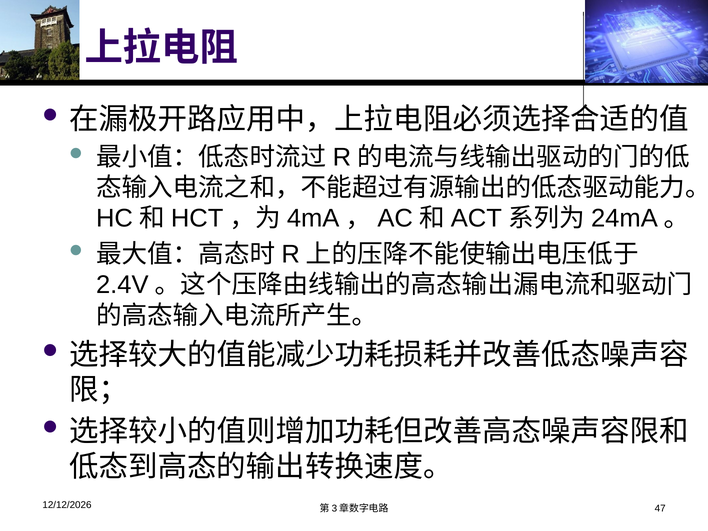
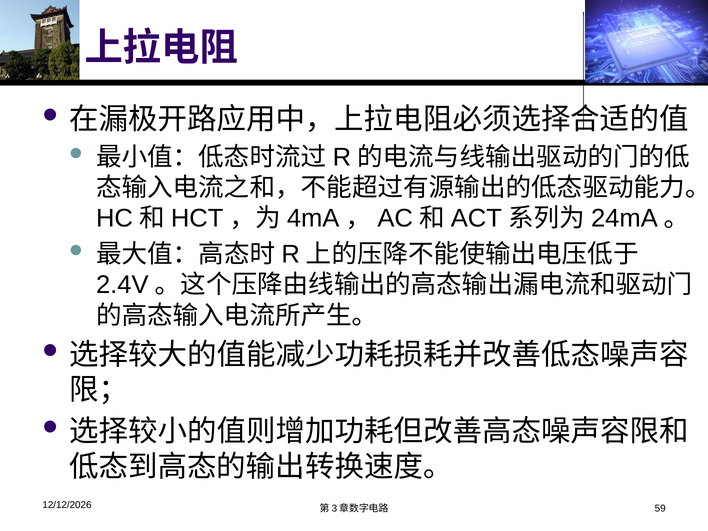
47: 47 -> 59 (660, 509)
